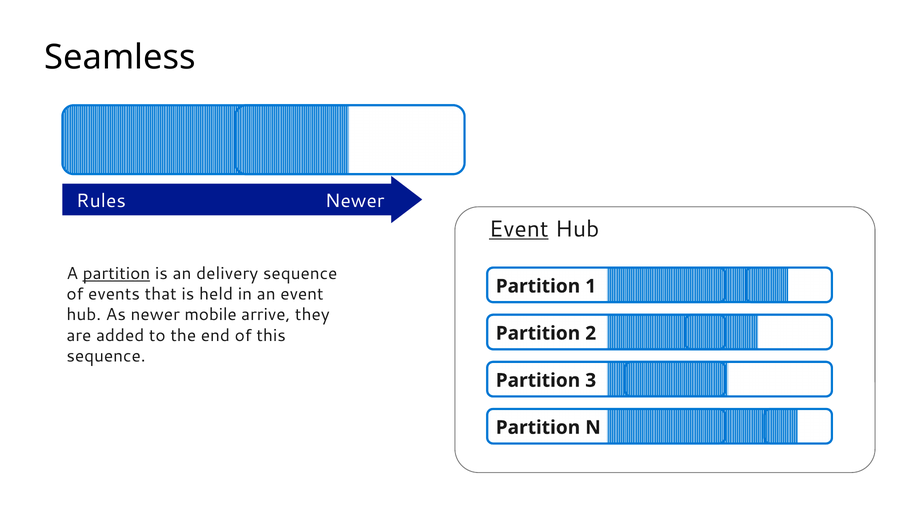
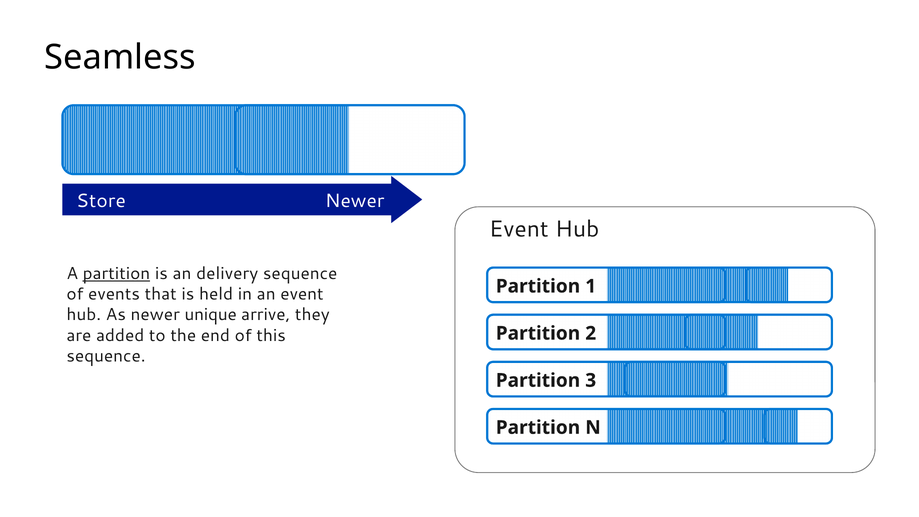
Rules: Rules -> Store (101, 201)
Event underline: present -> none (519, 229)
mobile: mobile -> unique (211, 315)
